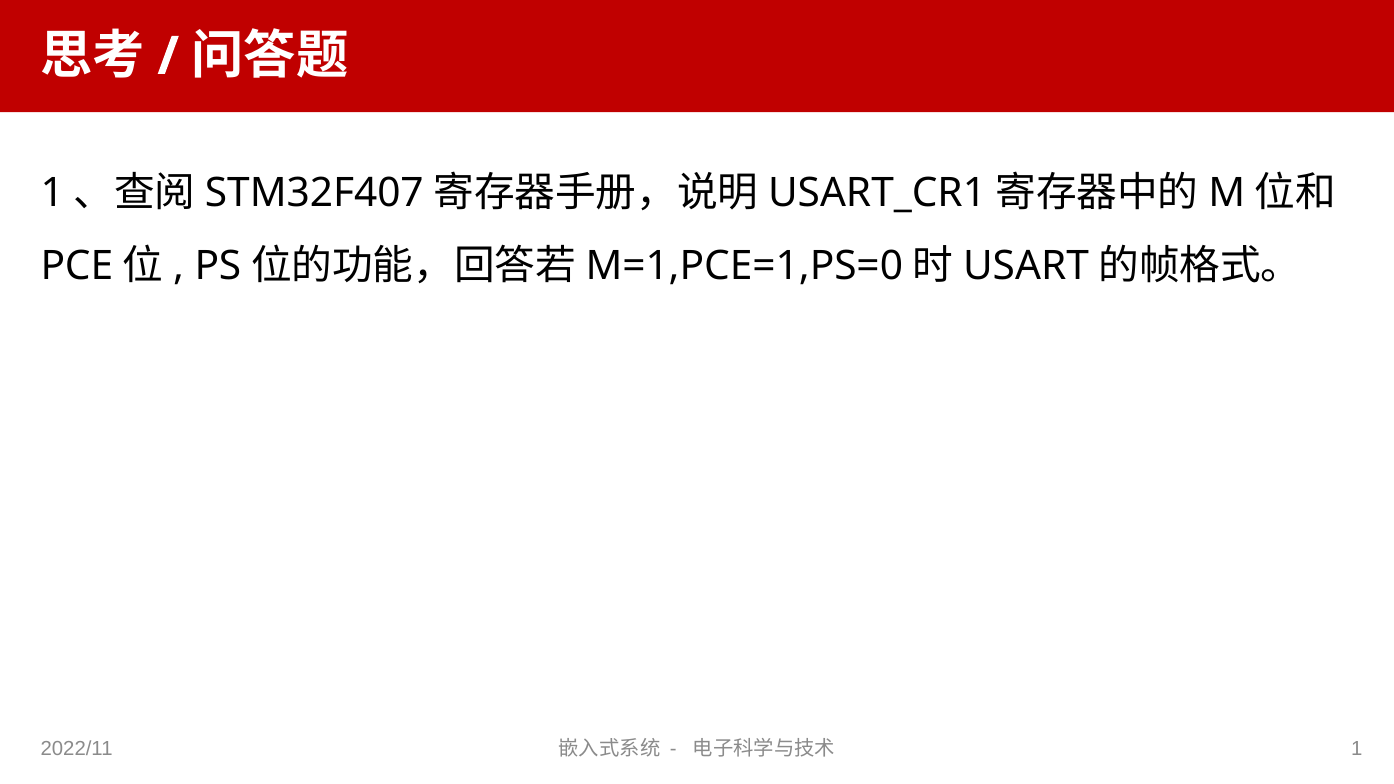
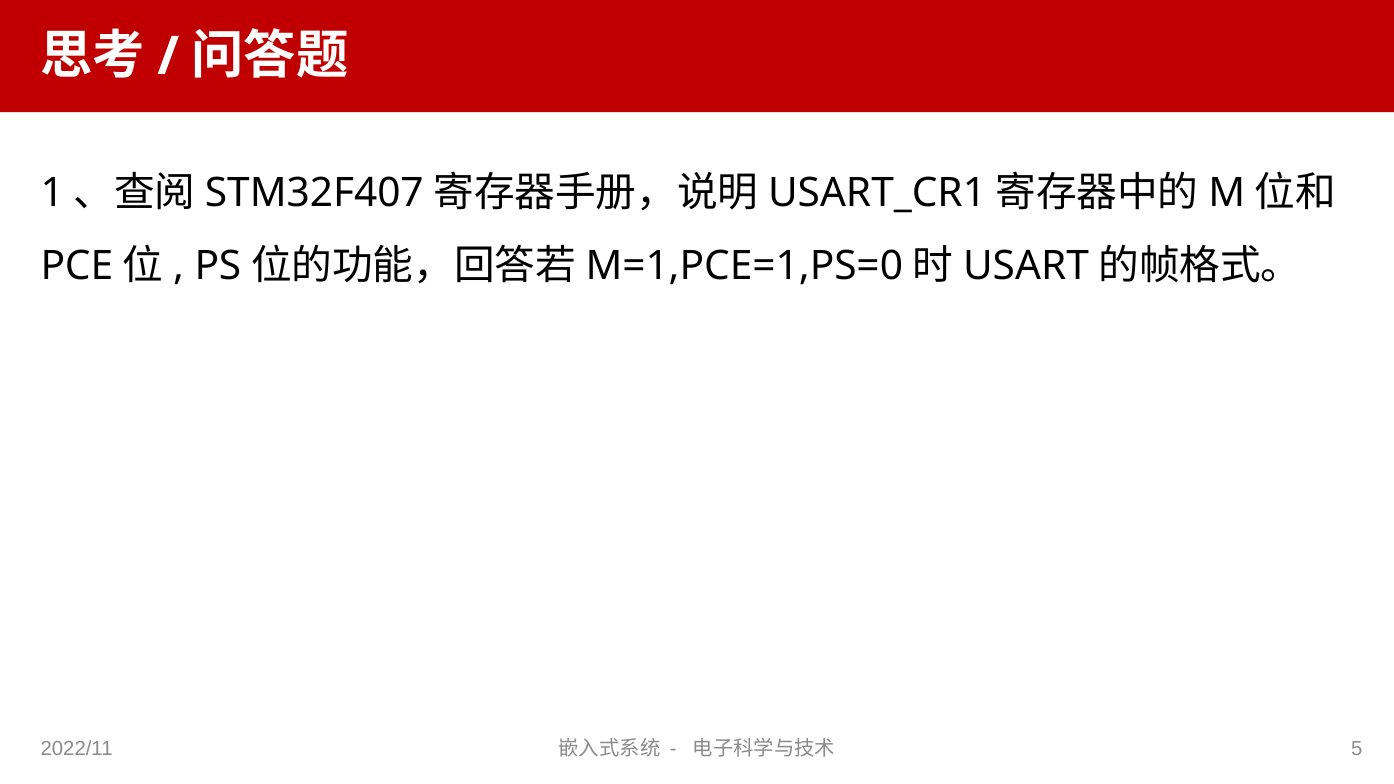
1: 1 -> 5 (1357, 749)
